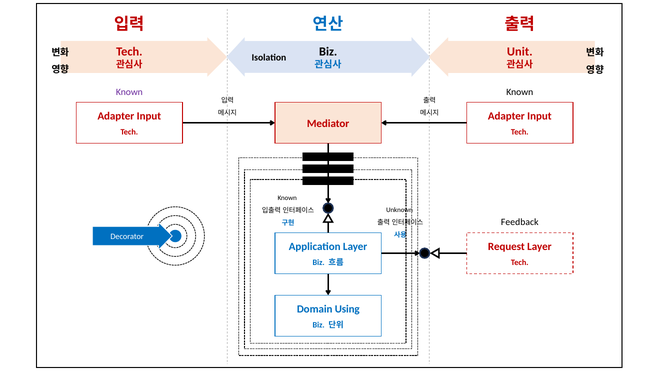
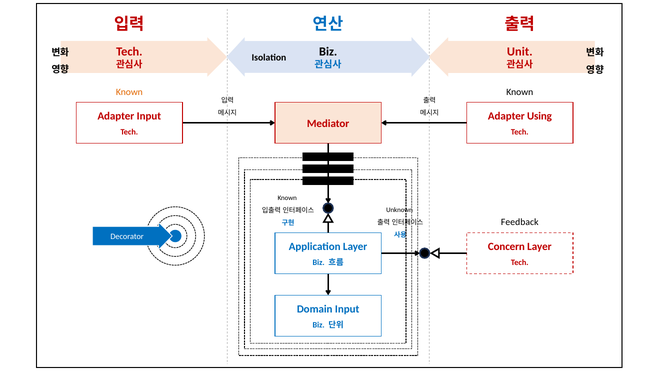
Known colour: purple -> orange (129, 92)
Input: Input -> Using (539, 116)
Request: Request -> Concern (506, 246)
Domain Using: Using -> Input (347, 309)
